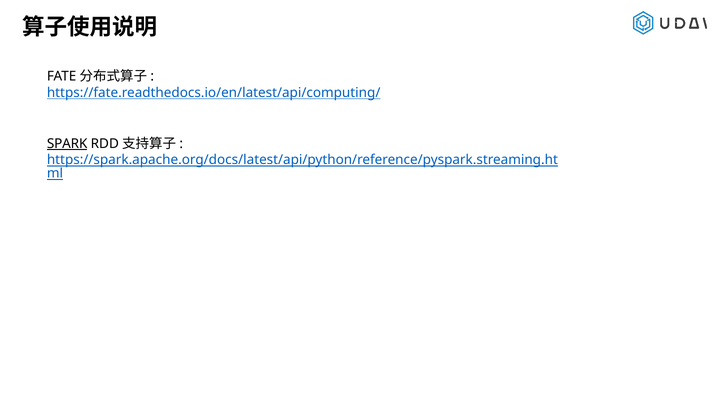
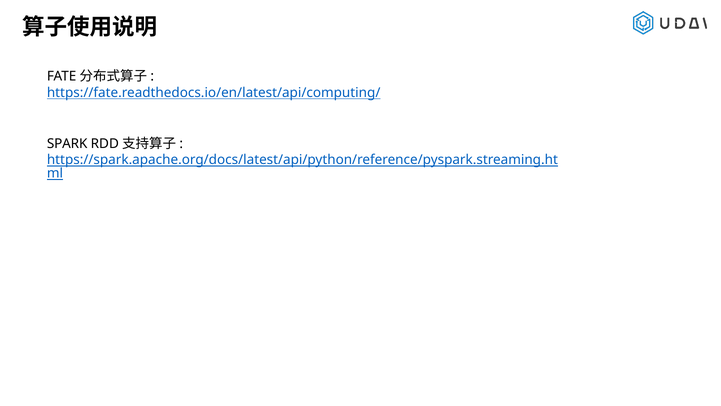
SPARK underline: present -> none (67, 143)
